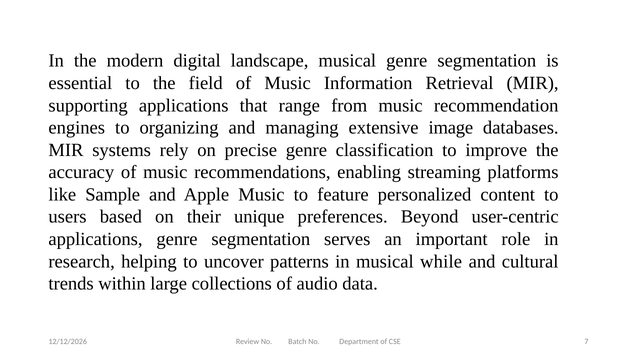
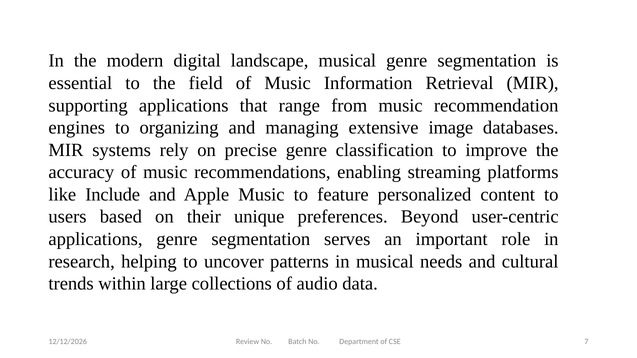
Sample: Sample -> Include (113, 195)
while: while -> needs (441, 262)
